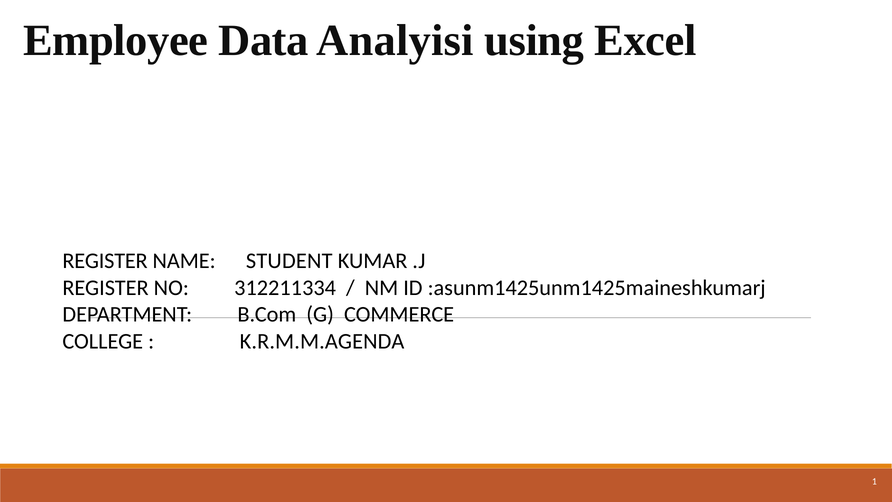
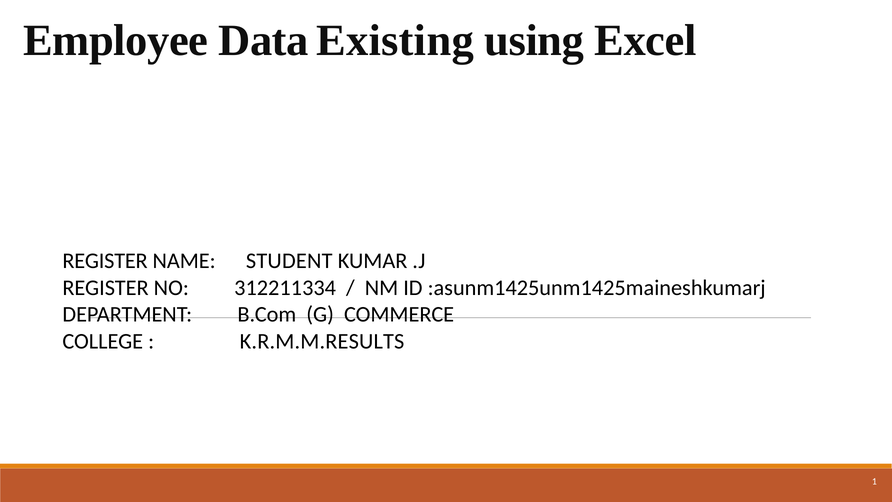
Analyisi: Analyisi -> Existing (395, 41)
K.R.M.M.AGENDA: K.R.M.M.AGENDA -> K.R.M.M.RESULTS (322, 341)
